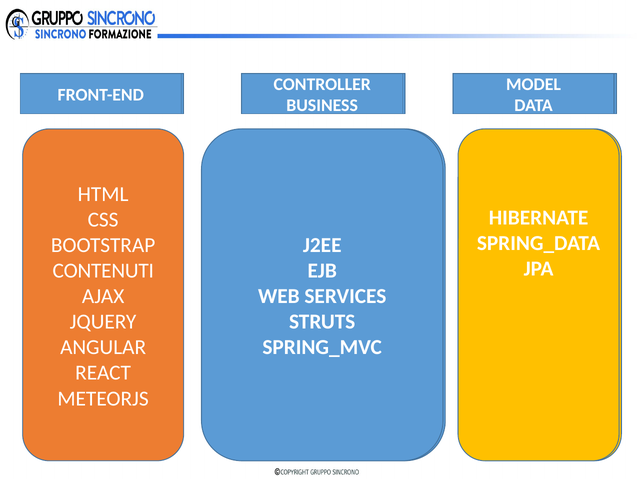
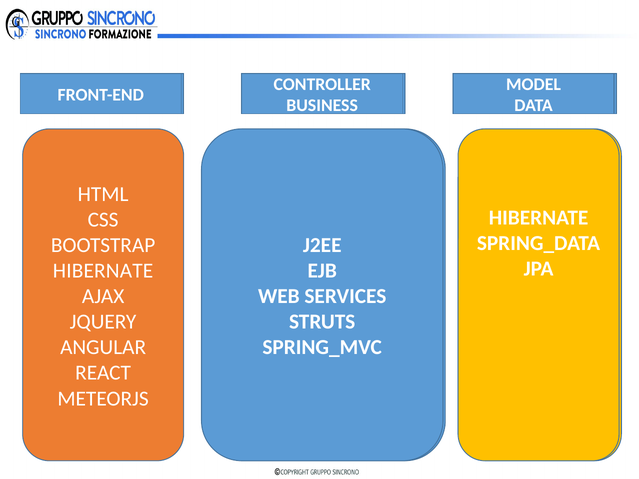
CONTENUTI: CONTENUTI -> HIBERNATE (103, 271)
